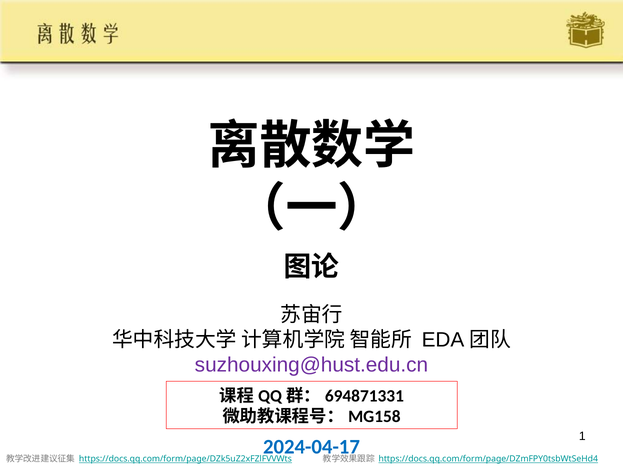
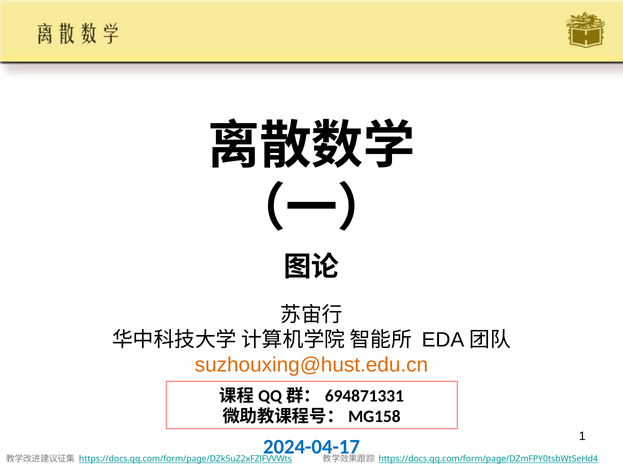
suzhouxing@hust.edu.cn colour: purple -> orange (311, 365)
